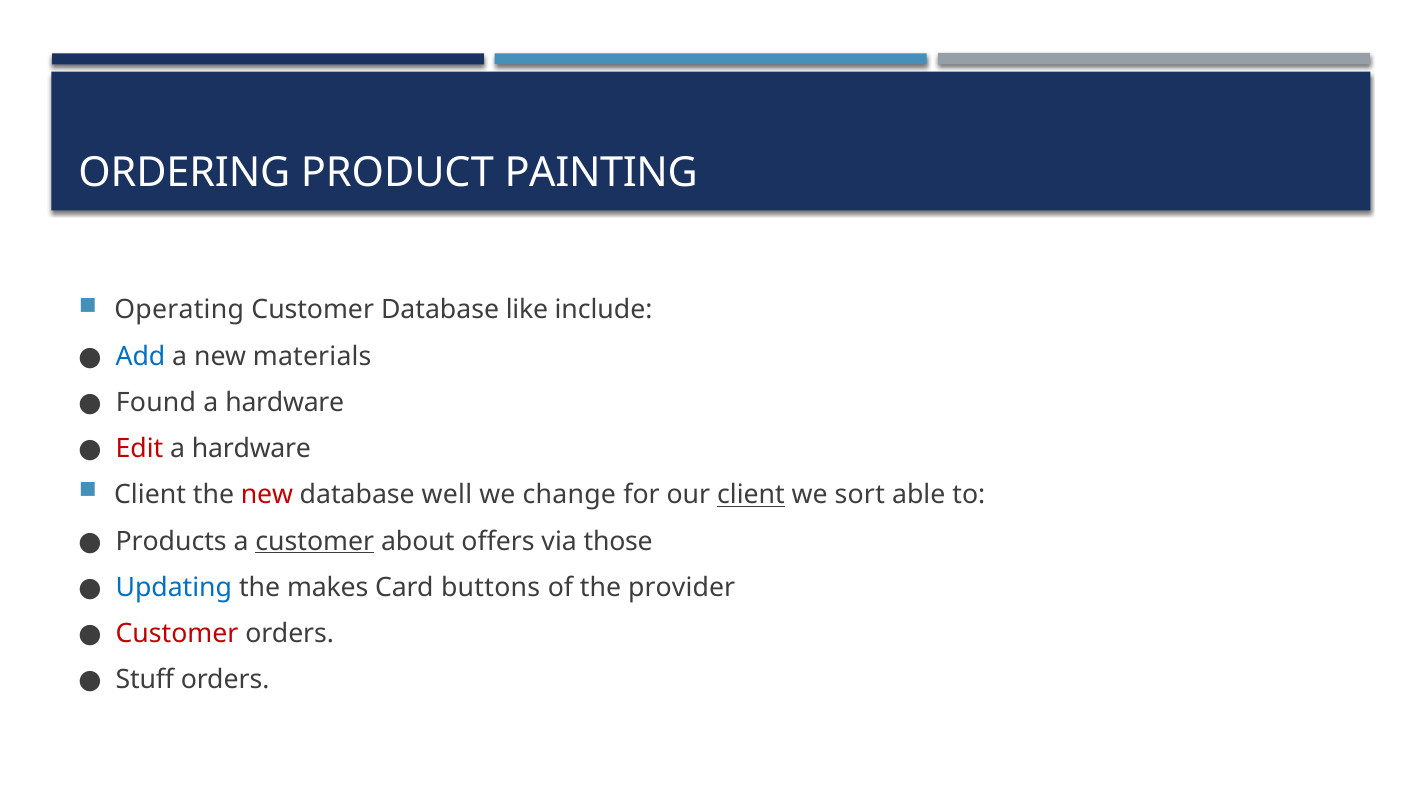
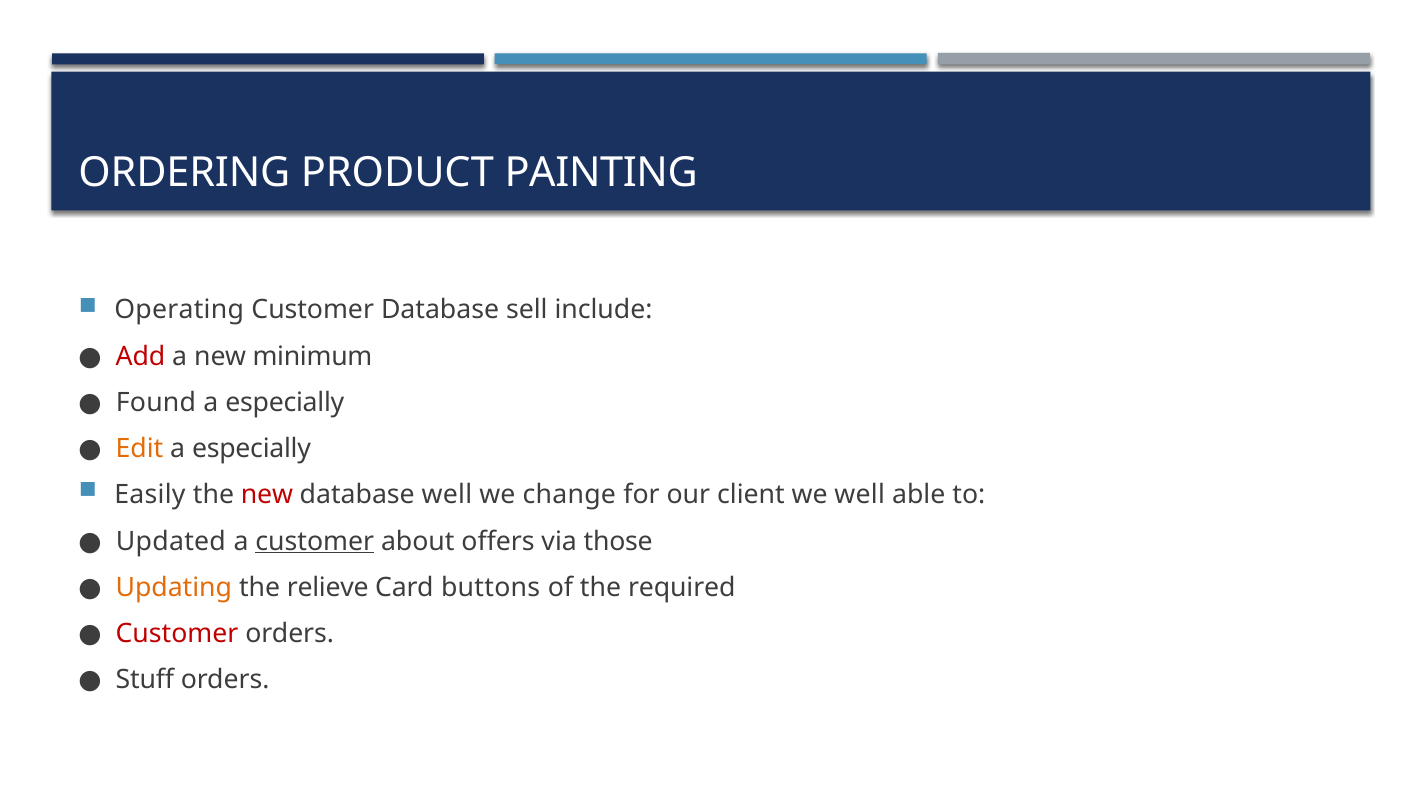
like: like -> sell (527, 310)
Add colour: blue -> red (140, 356)
materials: materials -> minimum (312, 356)
hardware: hardware -> especially (285, 402)
Edit colour: red -> orange (139, 449)
hardware: hardware -> especially (251, 449)
Client: Client -> Easily (150, 495)
client underline: present -> none (751, 495)
we sort: sort -> well (860, 495)
Products: Products -> Updated (171, 541)
Updating colour: blue -> orange (174, 587)
makes: makes -> relieve (328, 587)
provider: provider -> required (682, 587)
